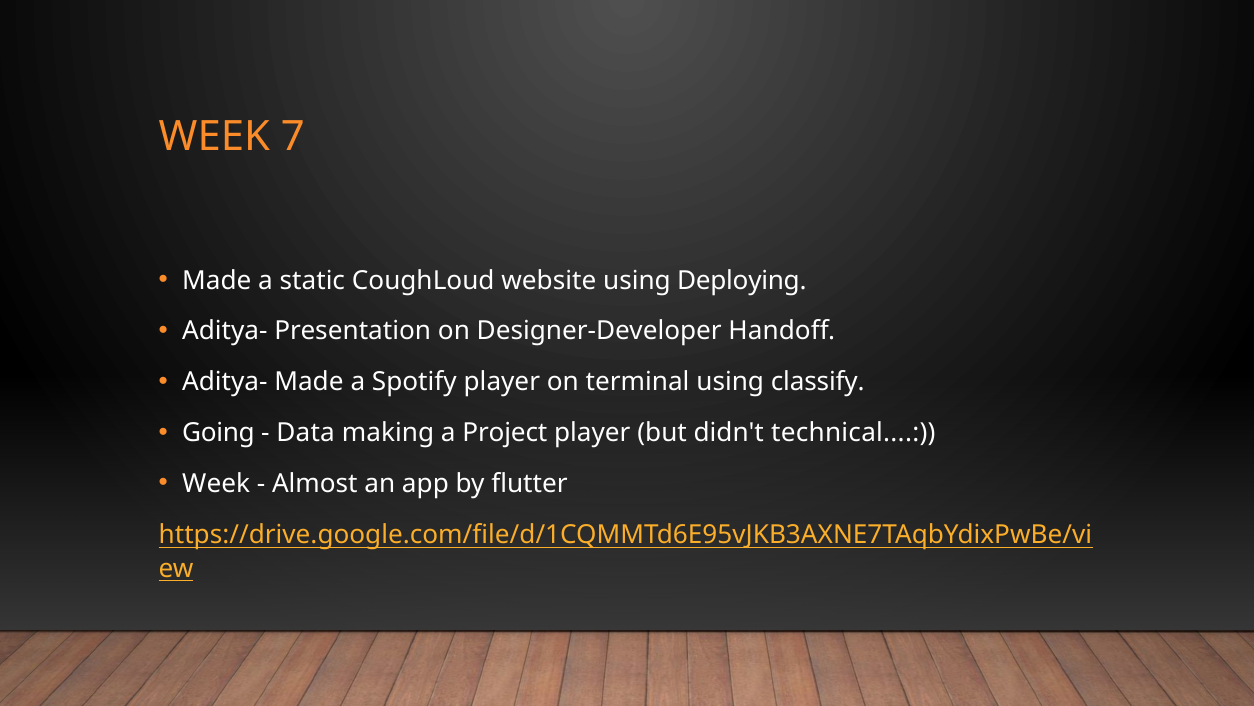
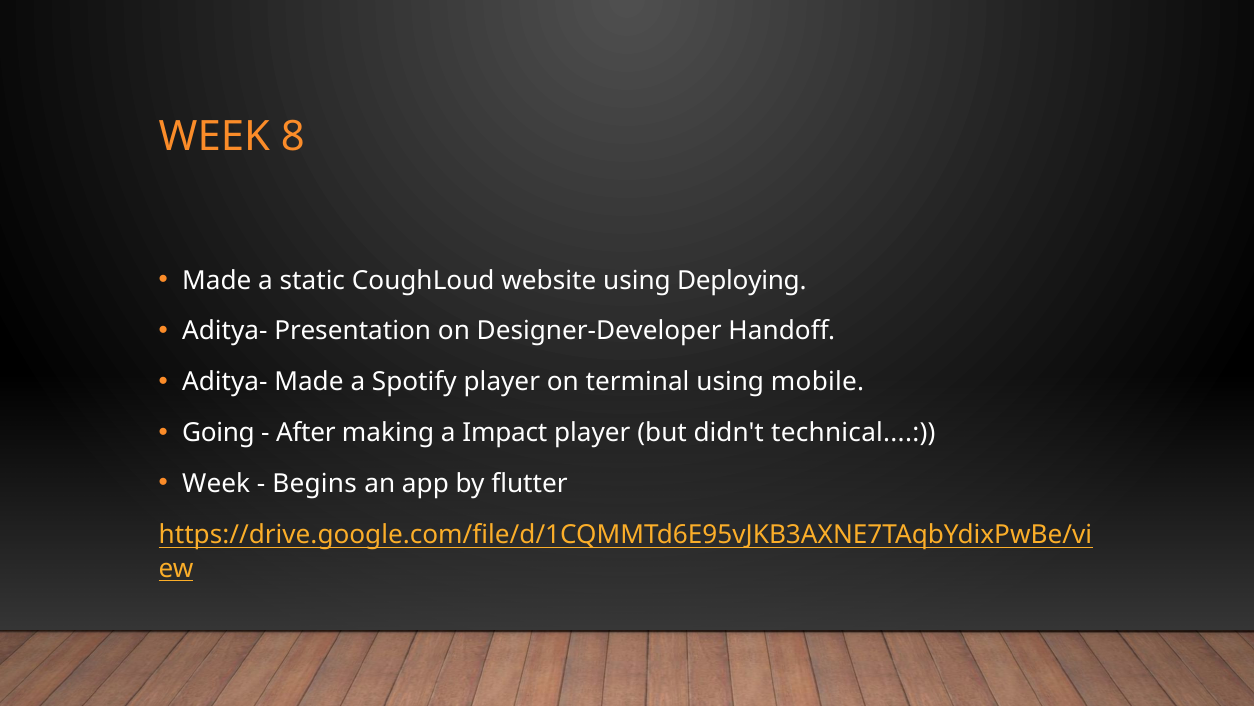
7: 7 -> 8 (293, 136)
classify: classify -> mobile (818, 382)
Data: Data -> After (306, 432)
Project: Project -> Impact (505, 432)
Almost: Almost -> Begins (315, 483)
